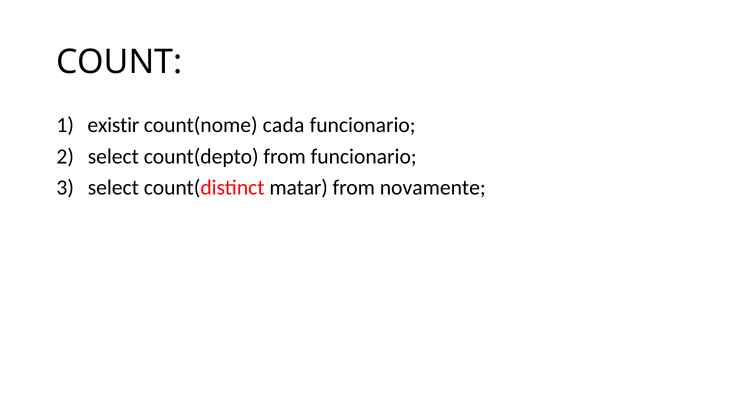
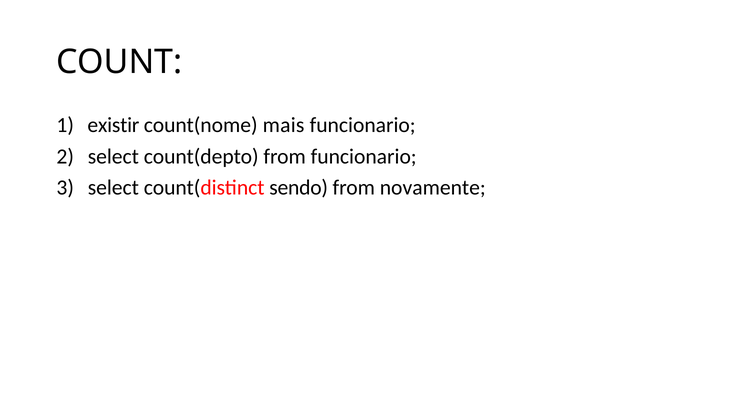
cada: cada -> mais (284, 125)
matar: matar -> sendo (299, 187)
